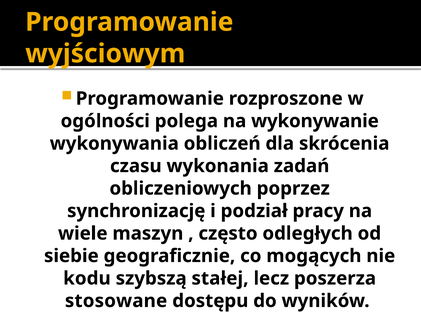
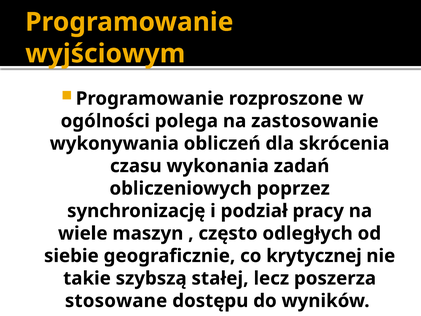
wykonywanie: wykonywanie -> zastosowanie (315, 121)
mogących: mogących -> krytycznej (314, 256)
kodu: kodu -> takie (87, 278)
